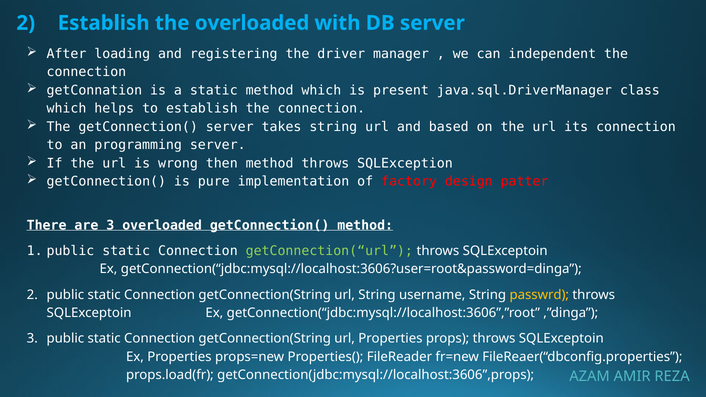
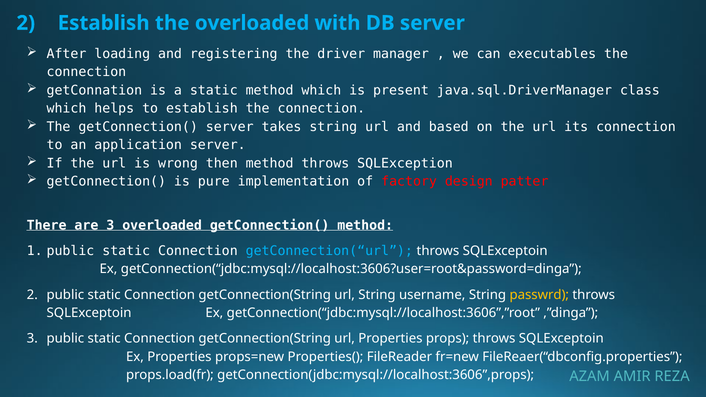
independent: independent -> executables (552, 54)
programming: programming -> application (138, 145)
getConnection(“url colour: light green -> light blue (329, 251)
